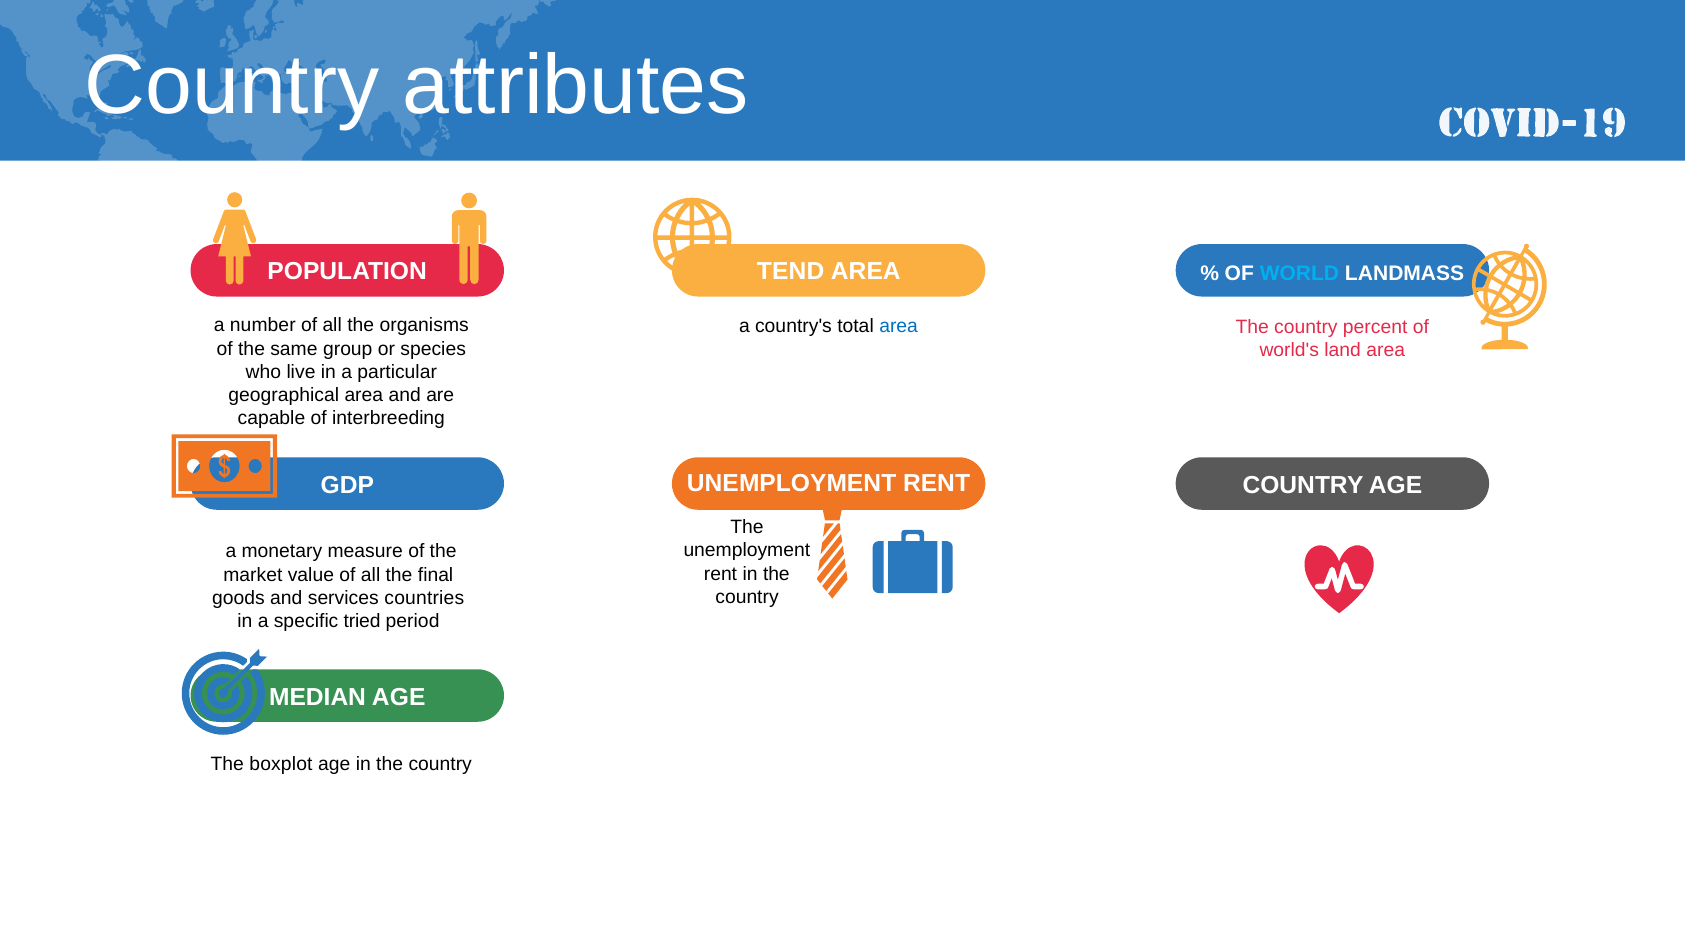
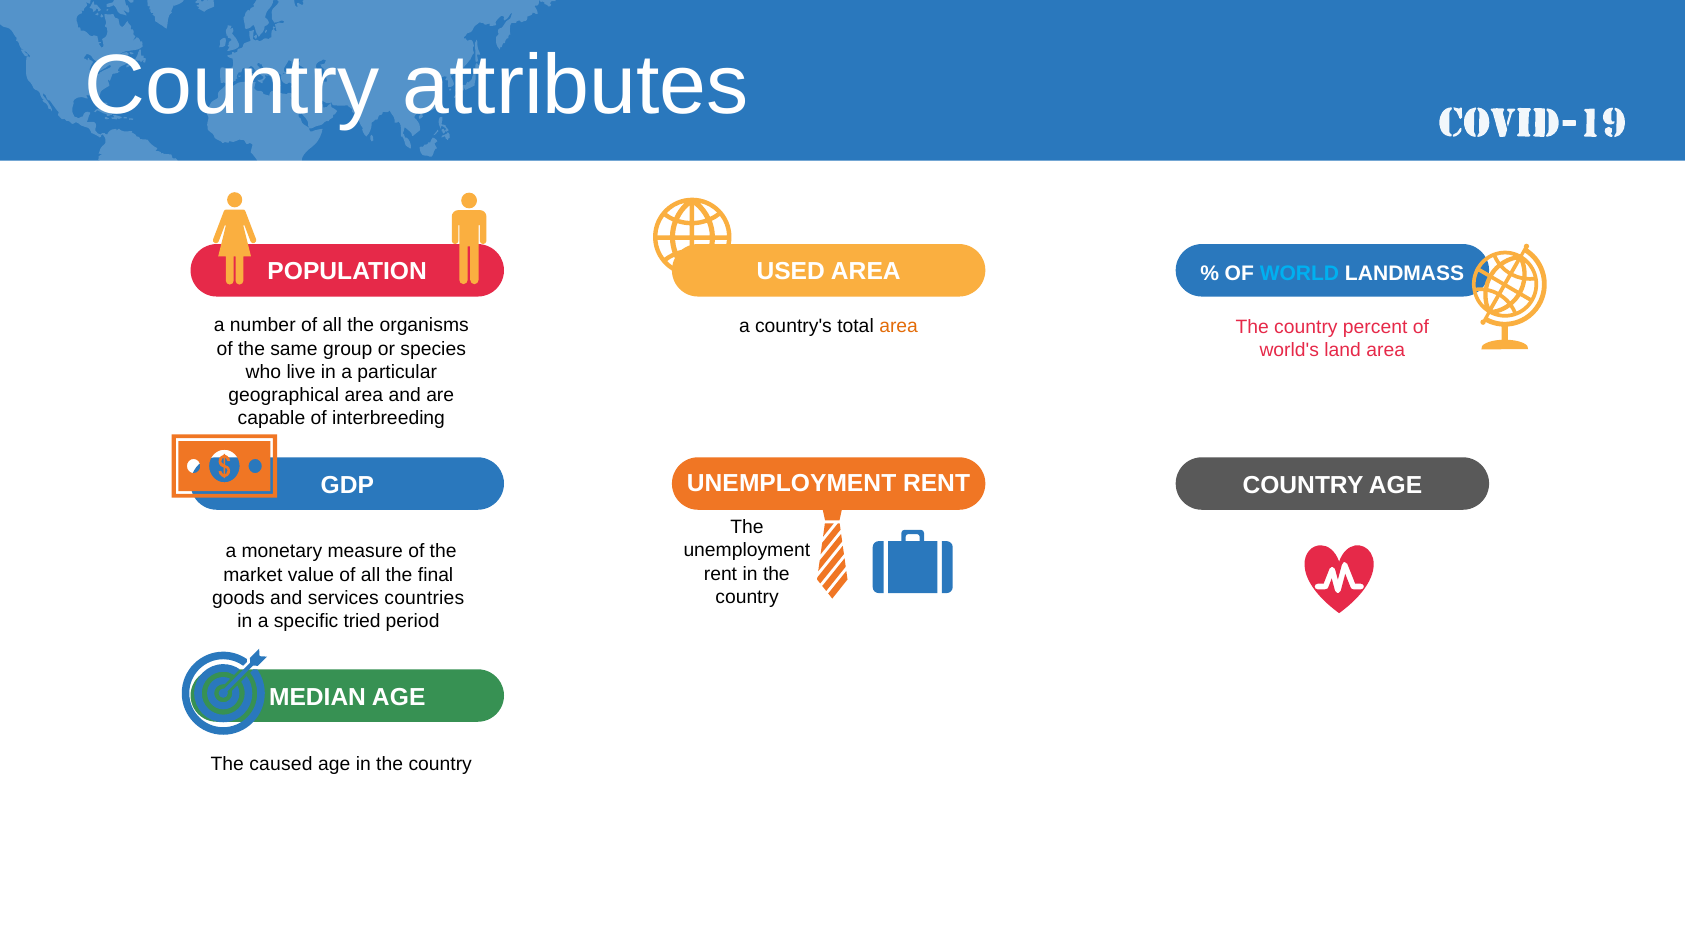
TEND: TEND -> USED (791, 272)
area colour: blue -> orange (899, 326)
boxplot: boxplot -> caused (281, 764)
